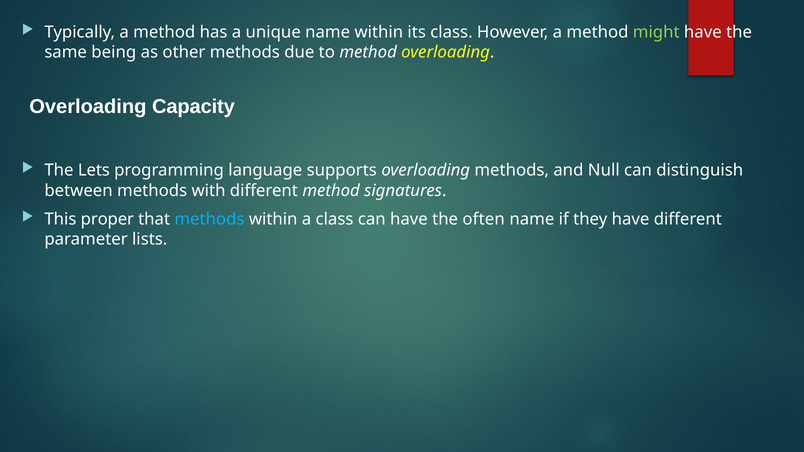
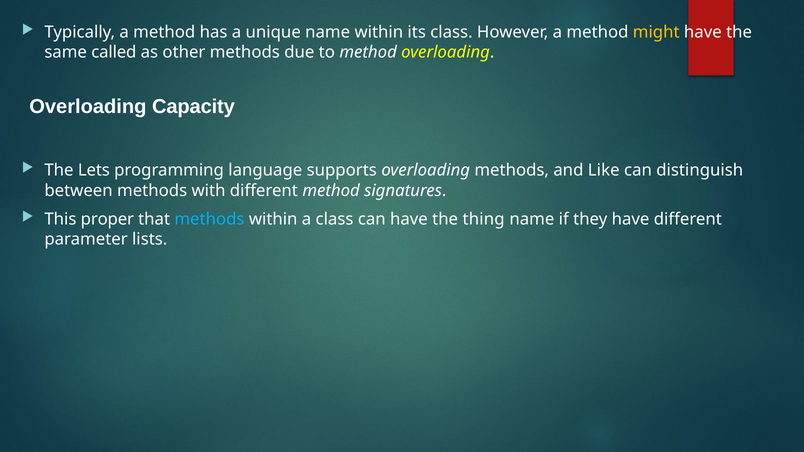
might colour: light green -> yellow (656, 32)
being: being -> called (114, 52)
Null: Null -> Like (604, 171)
often: often -> thing (484, 219)
